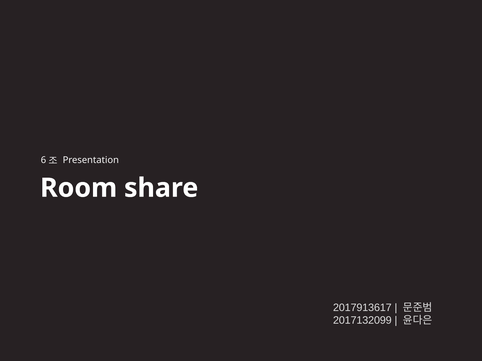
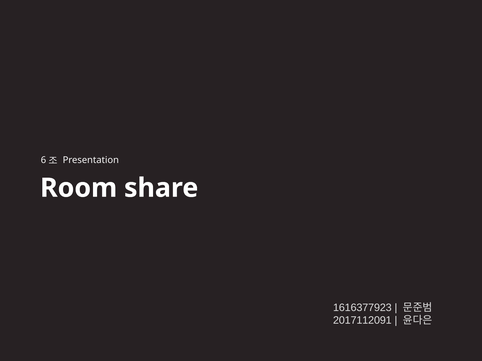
2017913617: 2017913617 -> 1616377923 (362, 308)
2017132099: 2017132099 -> 2017112091 (362, 321)
